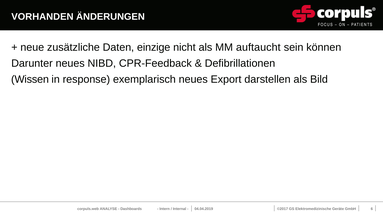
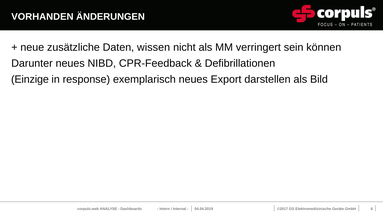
einzige: einzige -> wissen (154, 47)
auftaucht: auftaucht -> verringert (258, 47)
Wissen: Wissen -> Einzige (30, 79)
